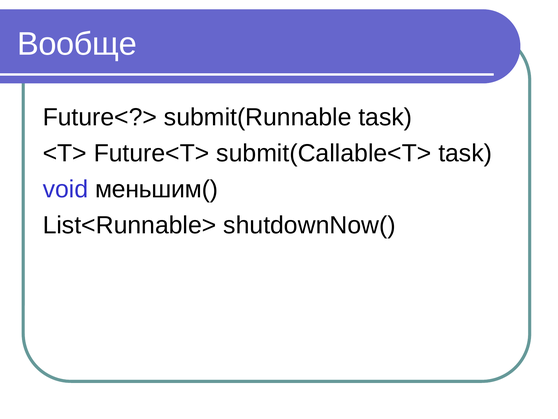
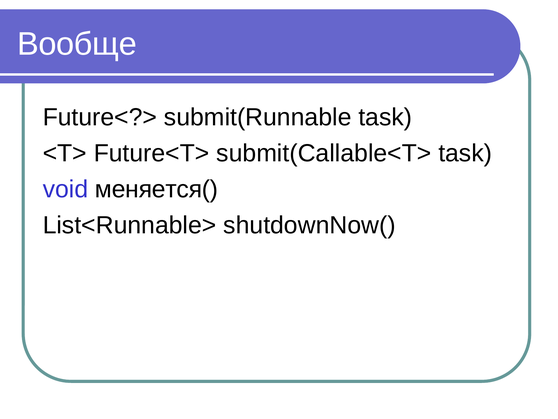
меньшим(: меньшим( -> меняется( (157, 189)
